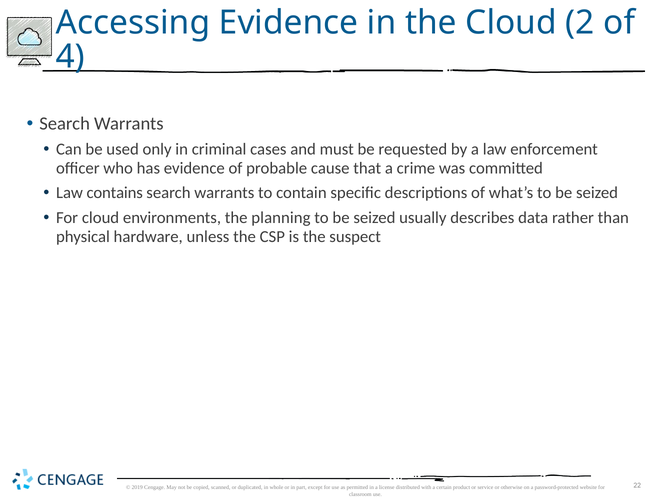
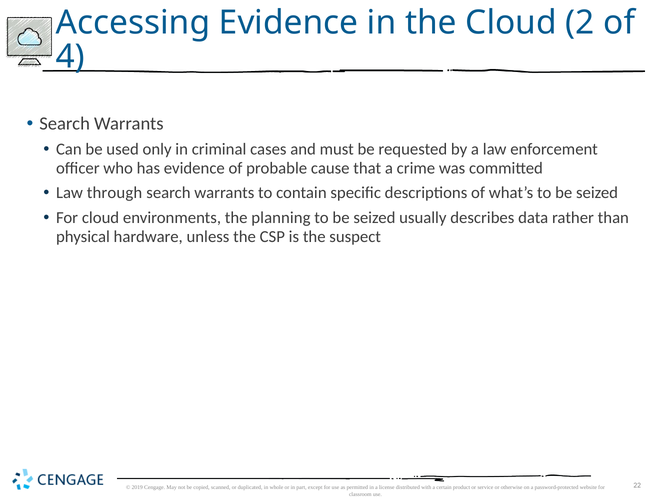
contains: contains -> through (115, 193)
